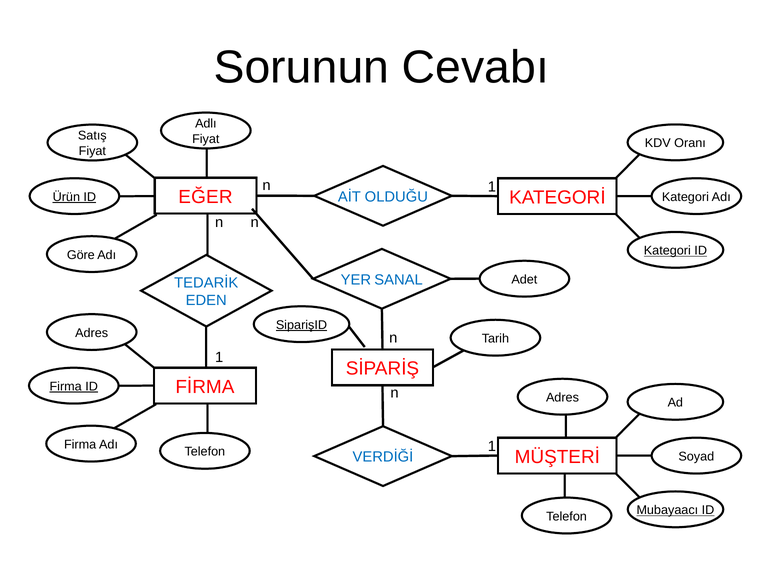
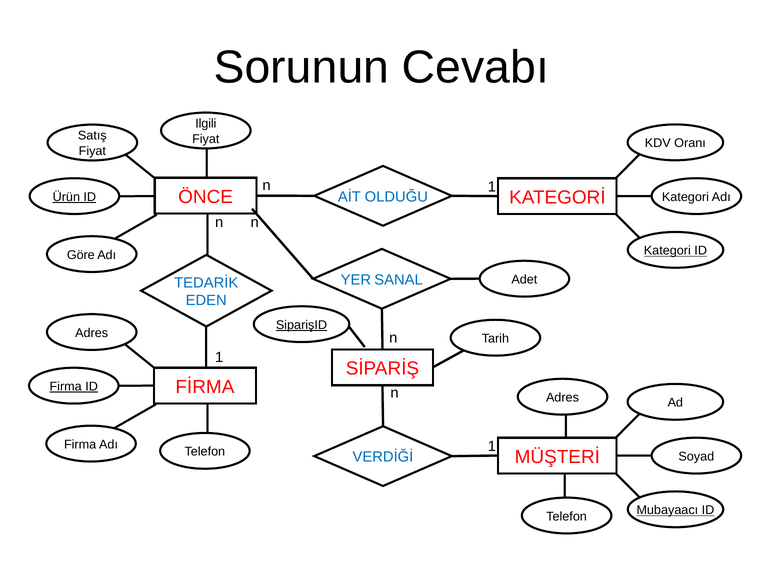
Adlı: Adlı -> Ilgili (206, 124)
EĞER: EĞER -> ÖNCE (206, 197)
